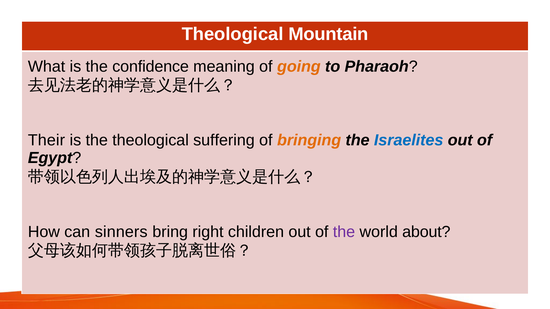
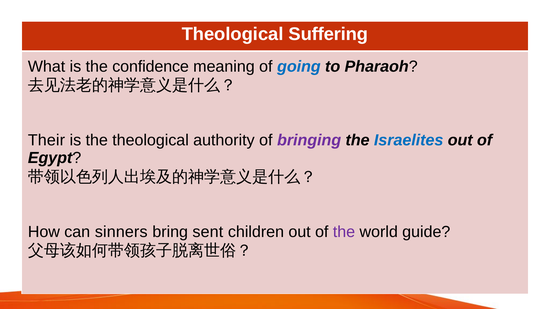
Mountain: Mountain -> Suffering (328, 34)
going colour: orange -> blue (299, 67)
suffering: suffering -> authority (224, 140)
bringing colour: orange -> purple (309, 140)
right: right -> sent (208, 232)
about: about -> guide (426, 232)
